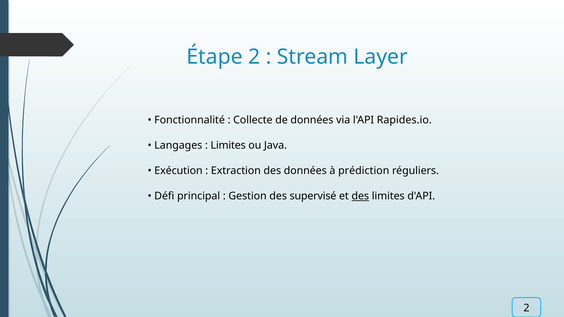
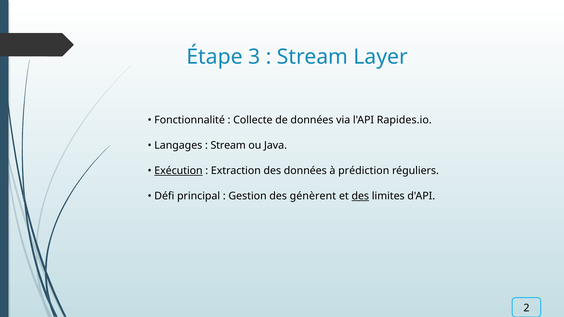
Étape 2: 2 -> 3 (254, 57)
Limites: Limites -> Stream (228, 145)
Exécution underline: none -> present (178, 171)
supervisé: supervisé -> génèrent (313, 196)
